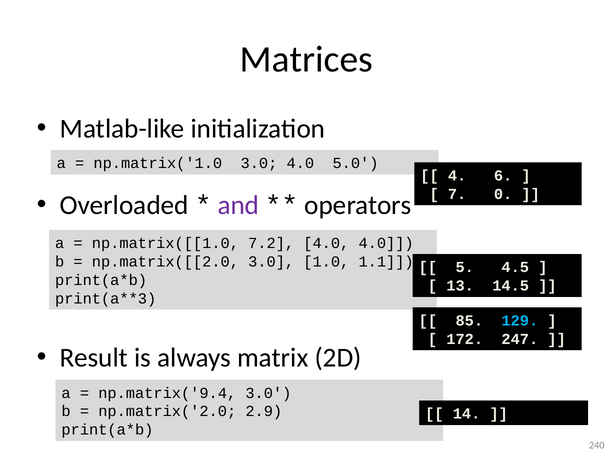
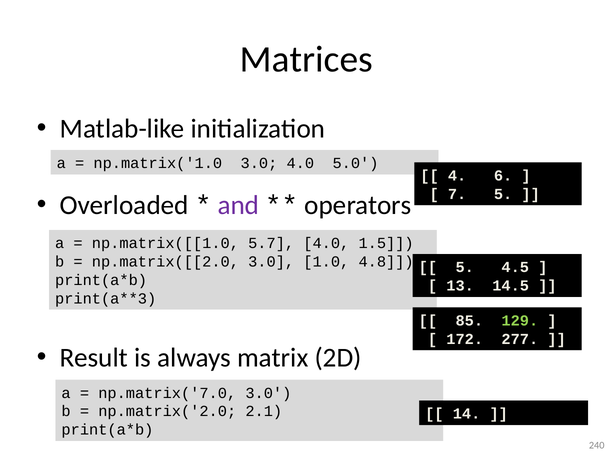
7 0: 0 -> 5 (503, 194)
7.2: 7.2 -> 5.7 (271, 243)
4.0 4.0: 4.0 -> 1.5 (386, 243)
1.1: 1.1 -> 4.8 (386, 262)
129 colour: light blue -> light green (520, 320)
247: 247 -> 277 (520, 339)
np.matrix('9.4: np.matrix('9.4 -> np.matrix('7.0 (167, 393)
2.9: 2.9 -> 2.1 (264, 411)
